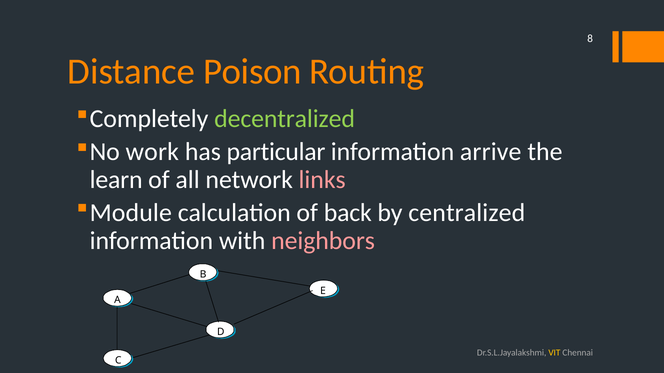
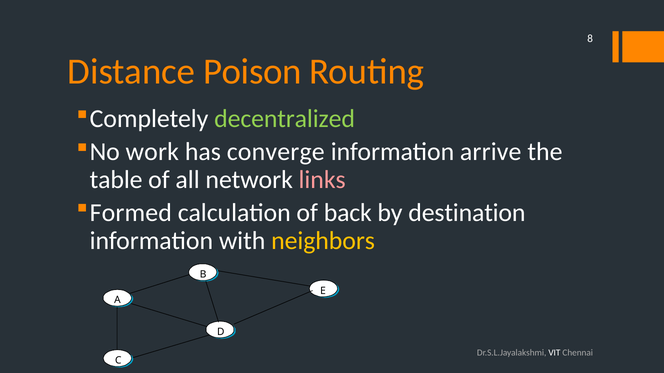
particular: particular -> converge (276, 152)
learn: learn -> table (116, 180)
Module: Module -> Formed (131, 213)
centralized: centralized -> destination (467, 213)
neighbors colour: pink -> yellow (323, 241)
VIT colour: yellow -> white (554, 353)
